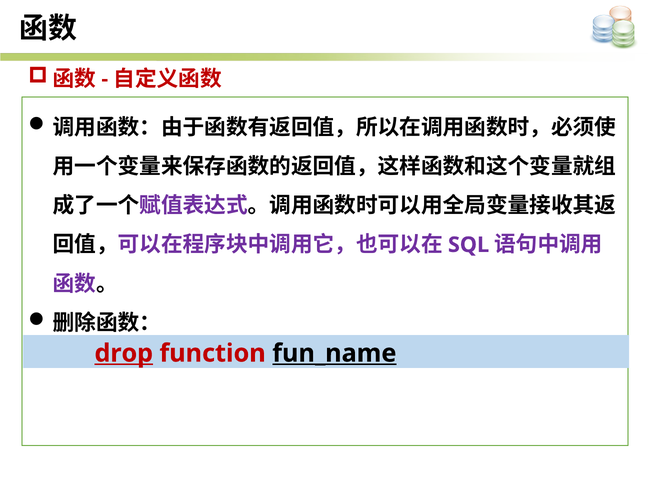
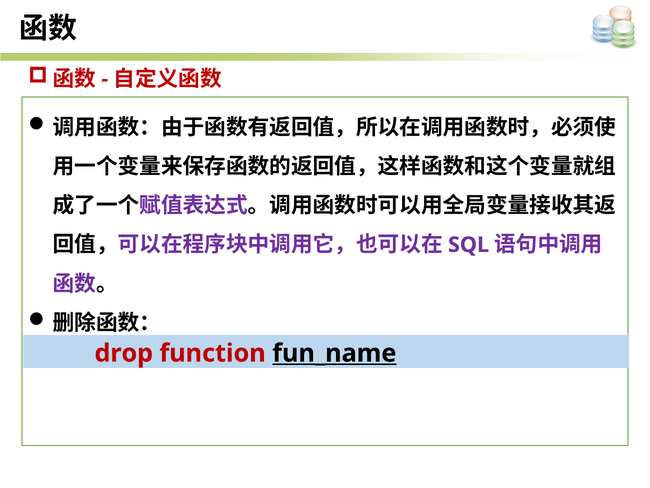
drop underline: present -> none (124, 353)
